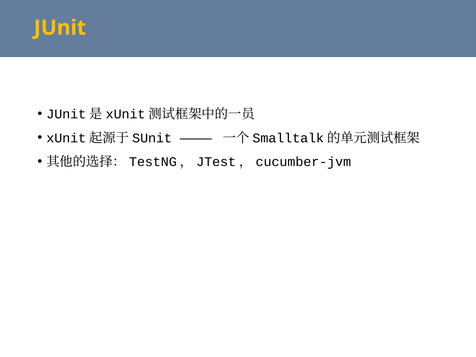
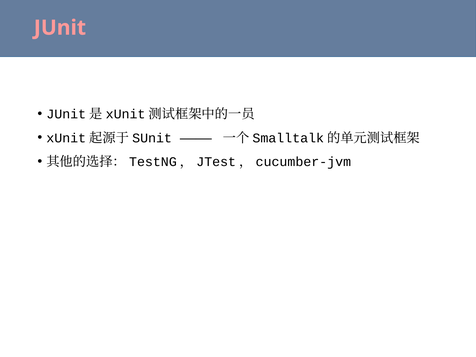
JUnit colour: yellow -> pink (60, 28)
